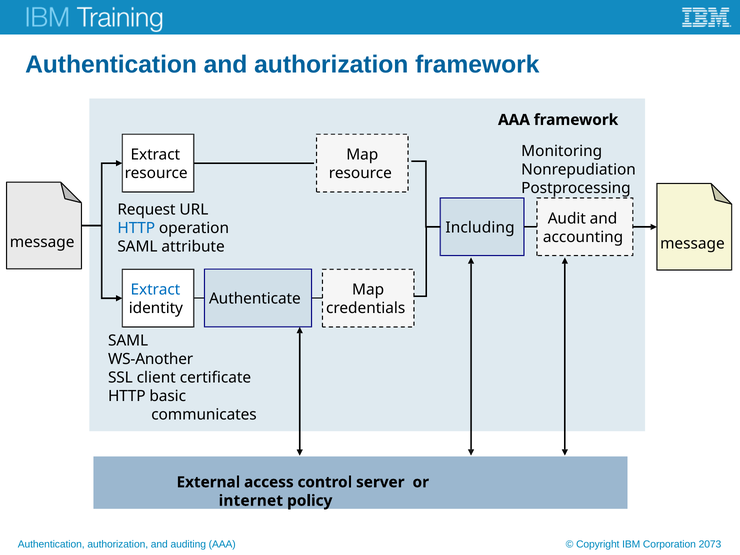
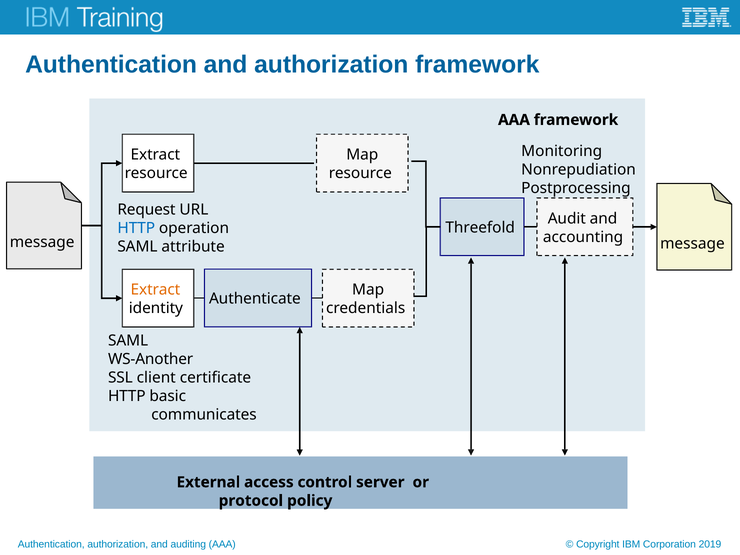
Including: Including -> Threefold (480, 228)
Extract colour: blue -> orange (155, 290)
internet: internet -> protocol (251, 501)
2073: 2073 -> 2019 (710, 544)
